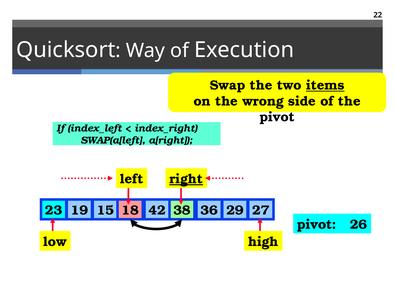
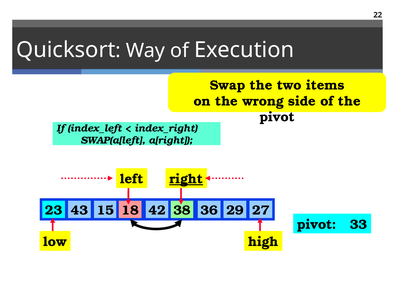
items underline: present -> none (325, 85)
19: 19 -> 43 (79, 210)
26: 26 -> 33 (358, 224)
